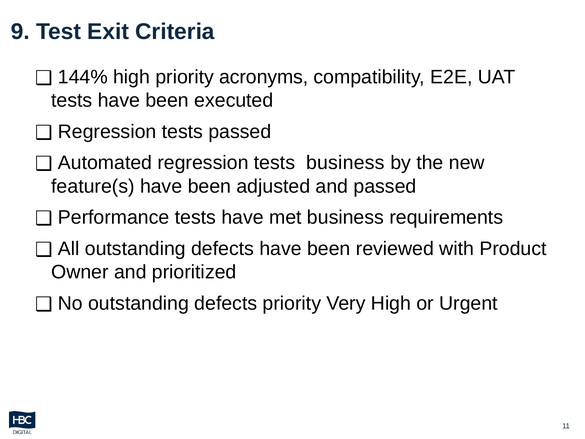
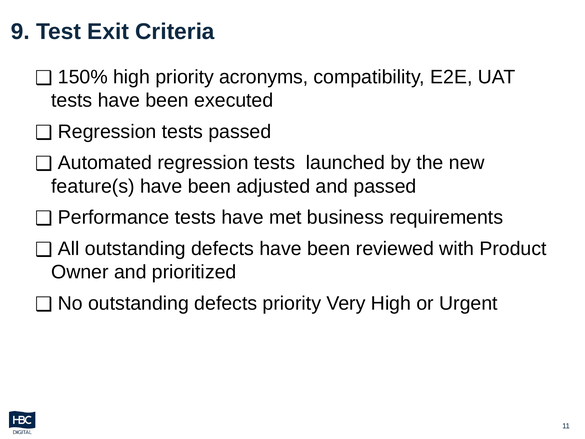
144%: 144% -> 150% (83, 77)
tests business: business -> launched (345, 163)
